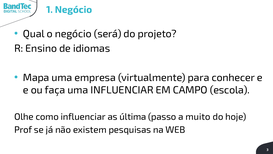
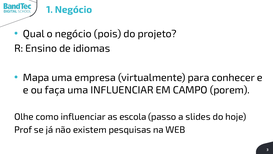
será: será -> pois (108, 34)
escola: escola -> porem (230, 90)
última: última -> escola (133, 116)
muito: muito -> slides (198, 116)
